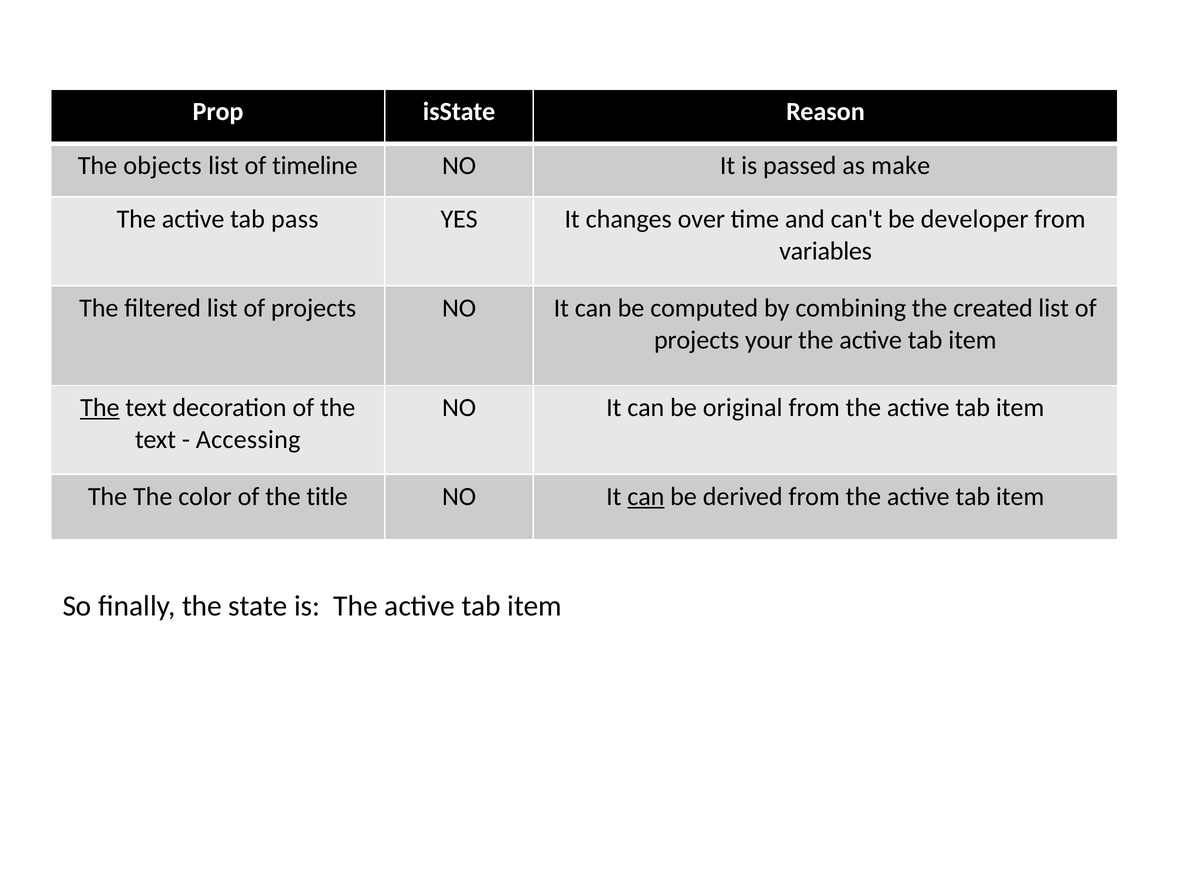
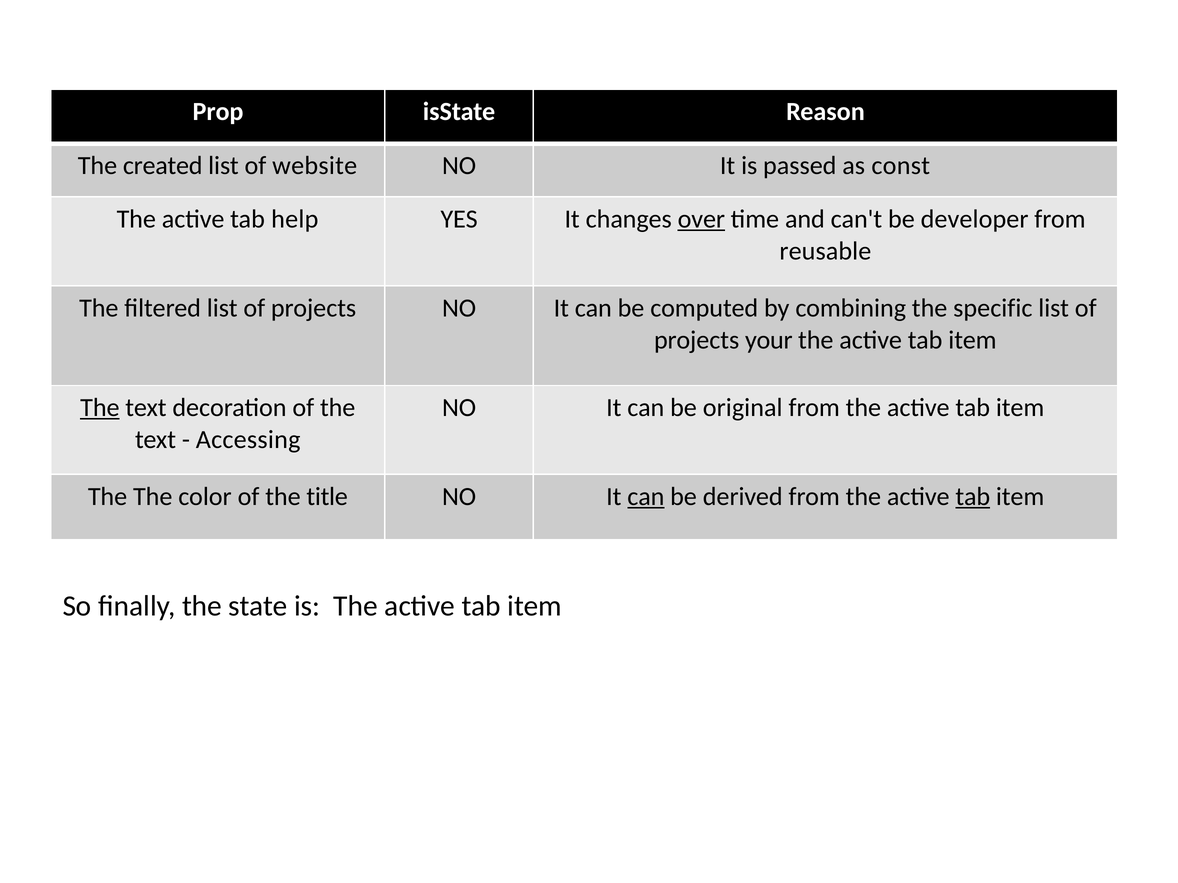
objects: objects -> created (163, 166)
timeline: timeline -> website (315, 166)
make: make -> const (901, 166)
pass: pass -> help (295, 219)
over underline: none -> present (701, 219)
variables: variables -> reusable (825, 251)
created: created -> specific (993, 308)
tab underline: none -> present (973, 497)
